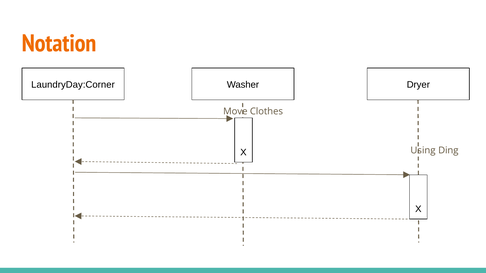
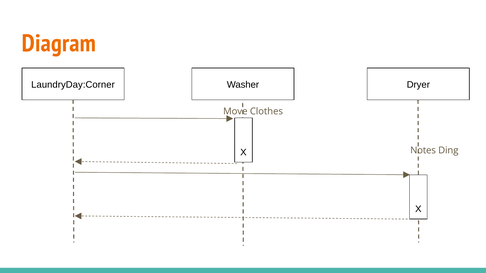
Notation: Notation -> Diagram (59, 43)
Using: Using -> Notes (423, 151)
